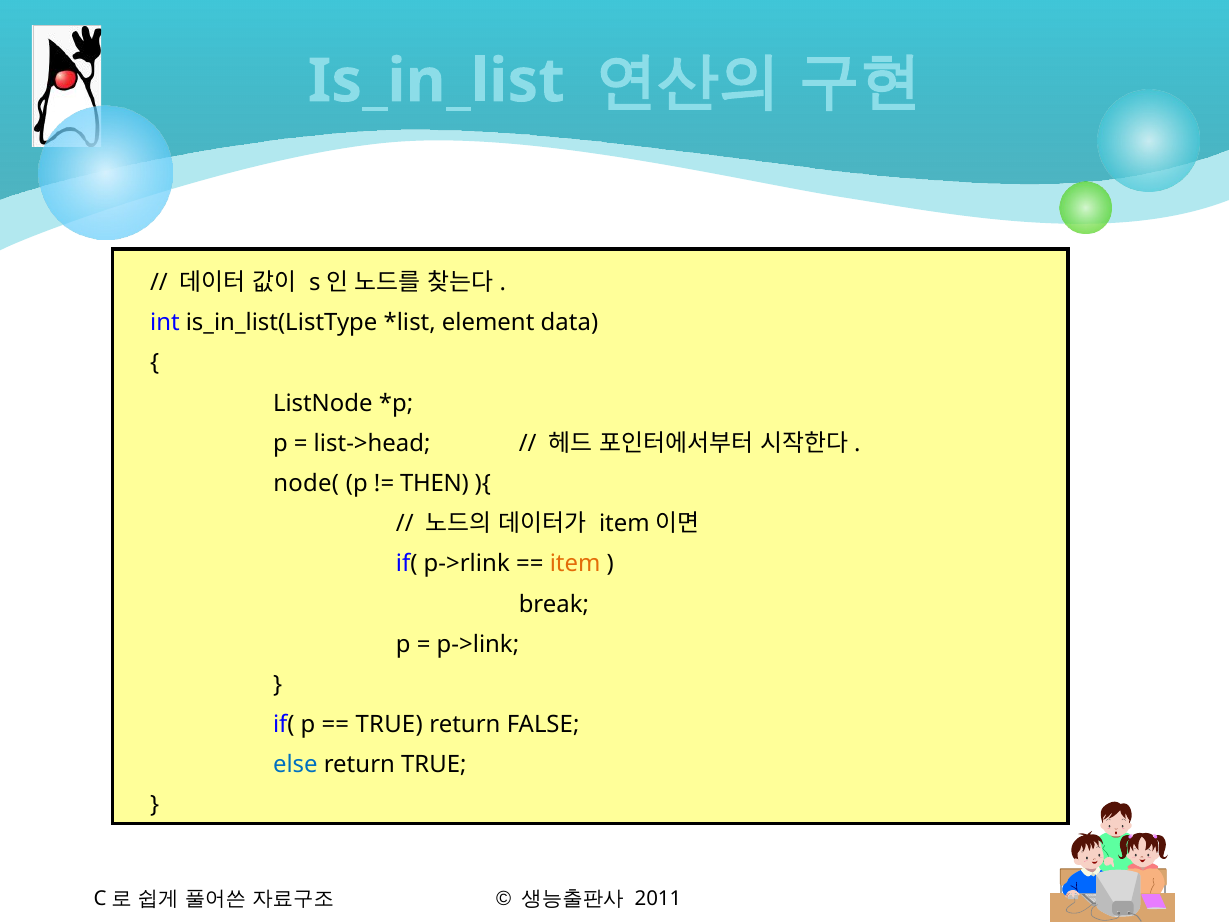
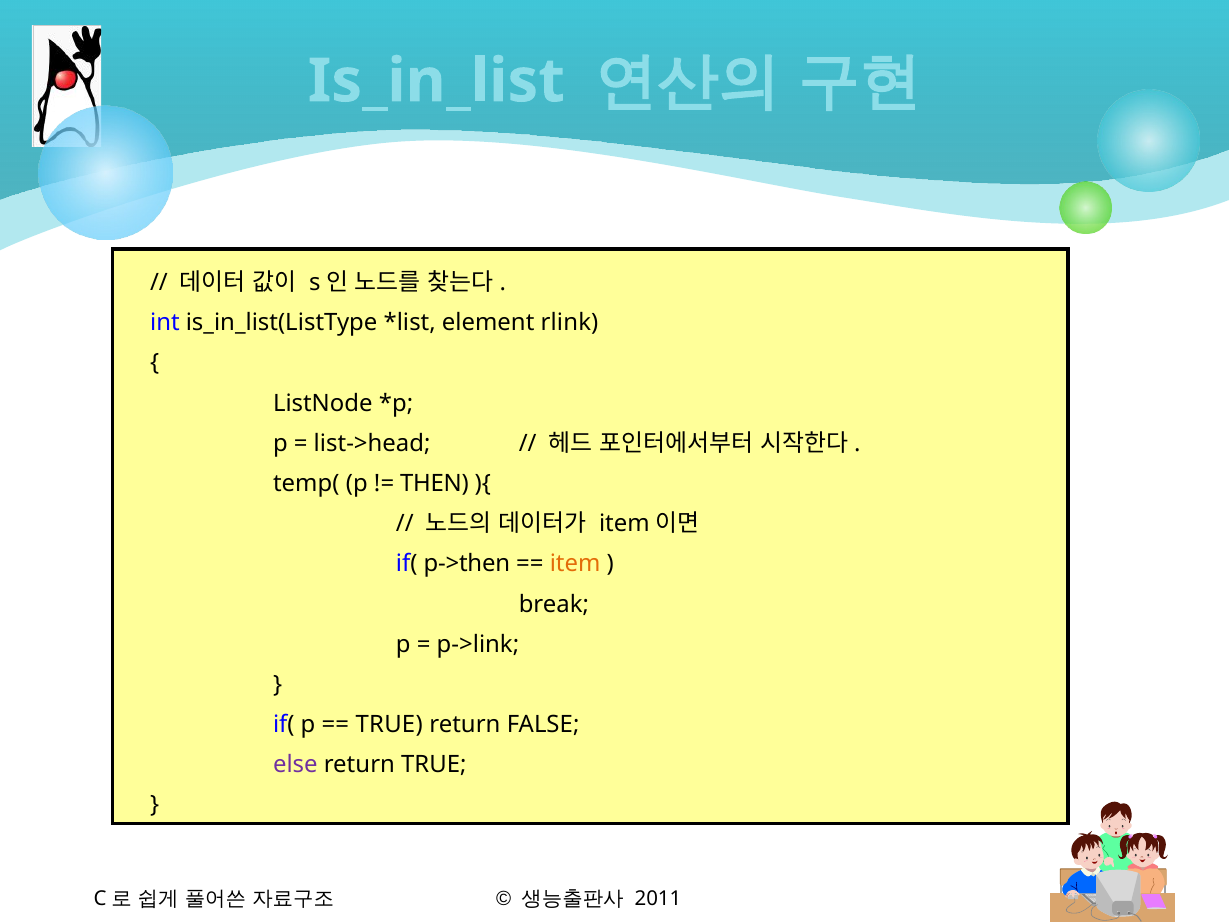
data: data -> rlink (569, 323)
node(: node( -> temp( (306, 483)
p->rlink: p->rlink -> p->then (467, 564)
else colour: blue -> purple (295, 765)
